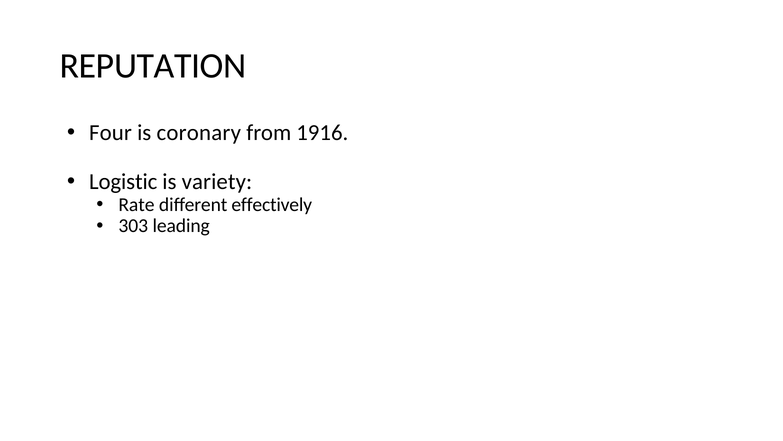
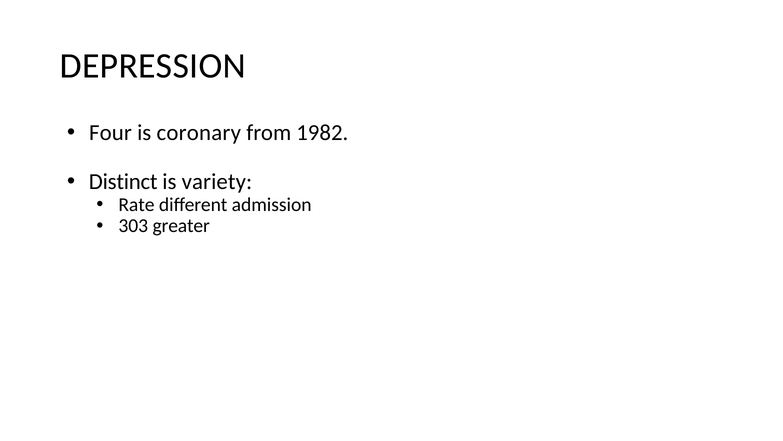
REPUTATION: REPUTATION -> DEPRESSION (153, 66)
1916: 1916 -> 1982 (322, 132)
Logistic: Logistic -> Distinct (123, 182)
effectively: effectively -> admission (272, 204)
leading: leading -> greater (181, 226)
